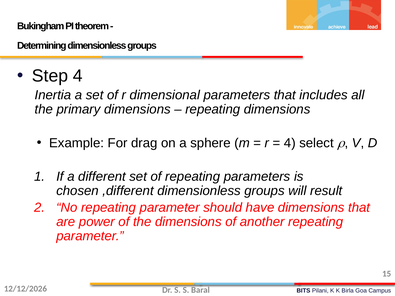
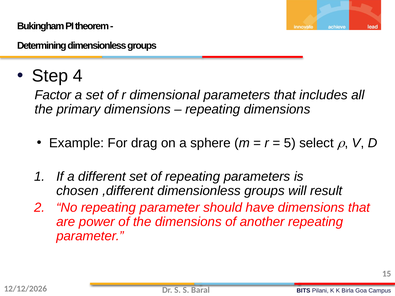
Inertia: Inertia -> Factor (53, 95)
4: 4 -> 5 (290, 143)
